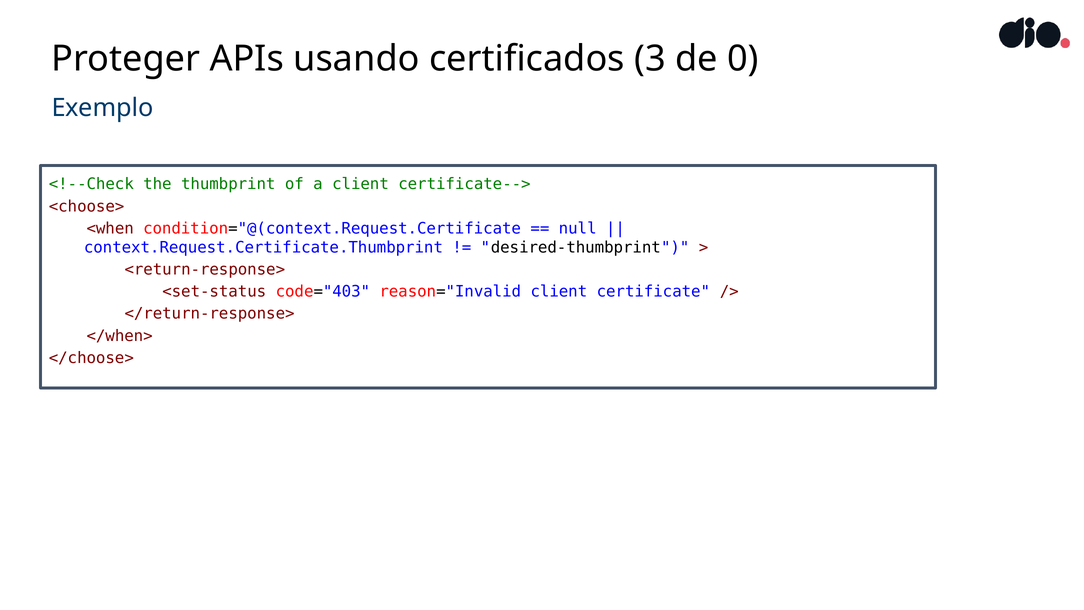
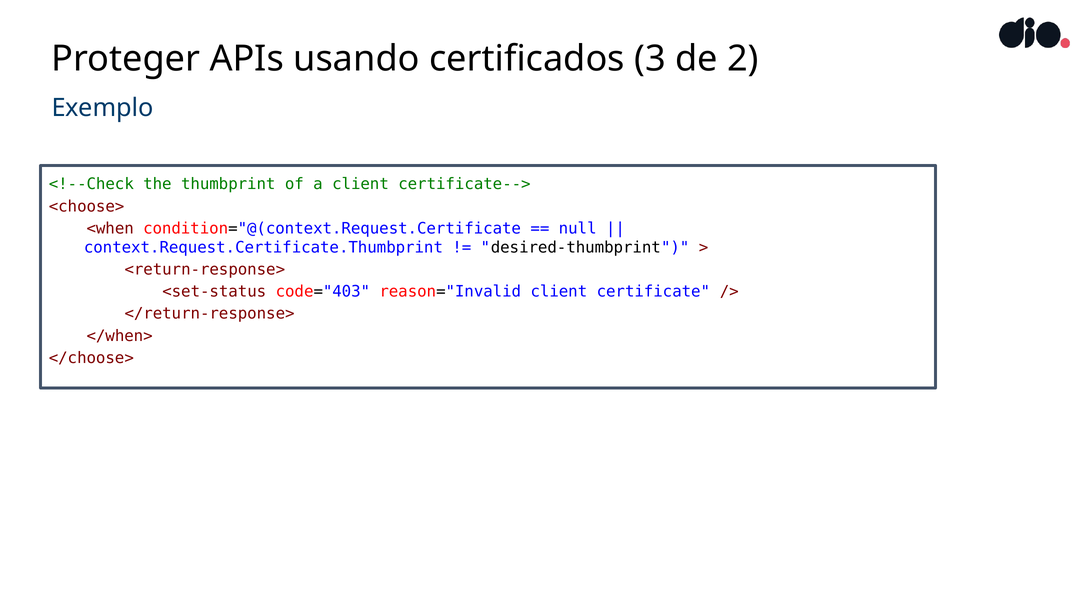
0: 0 -> 2 (743, 59)
